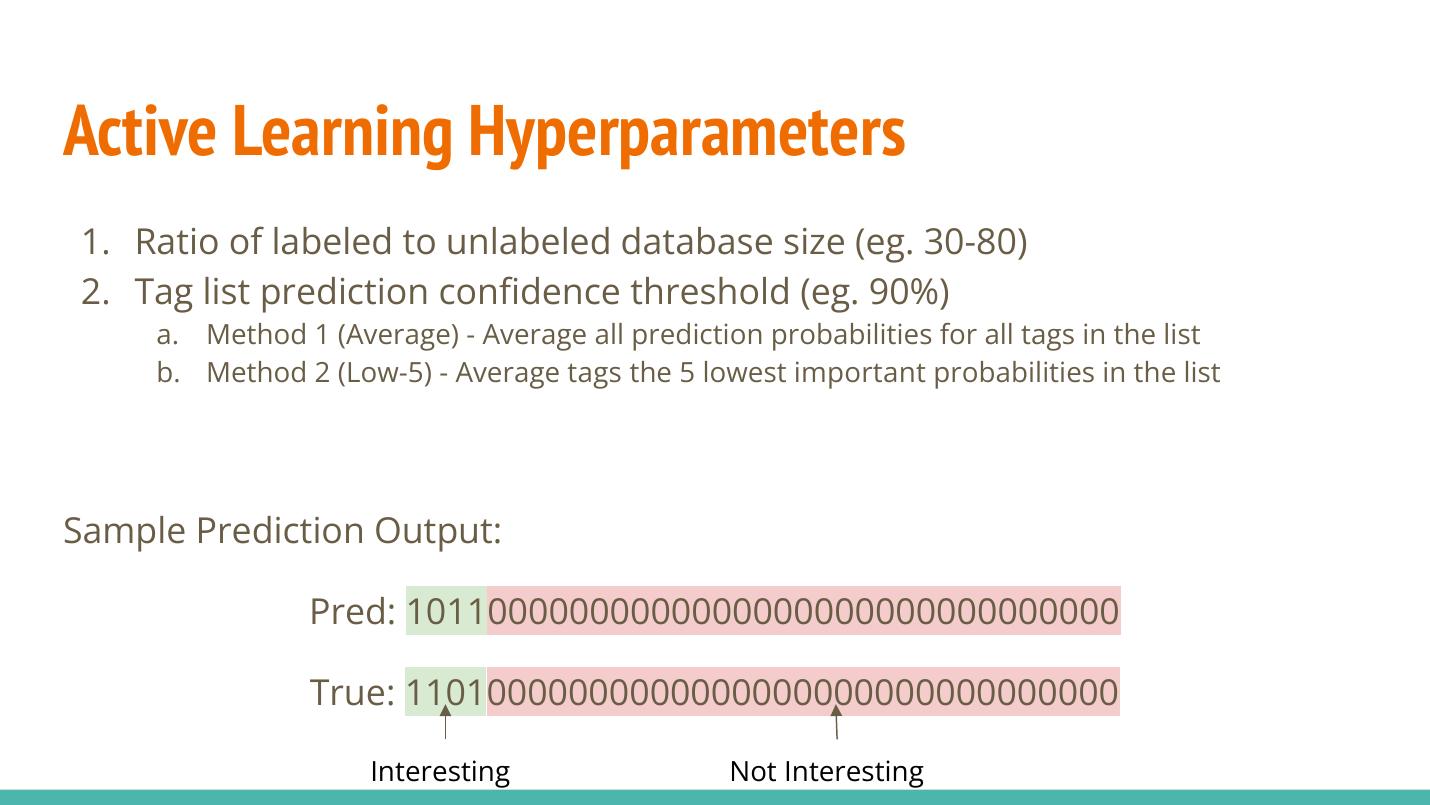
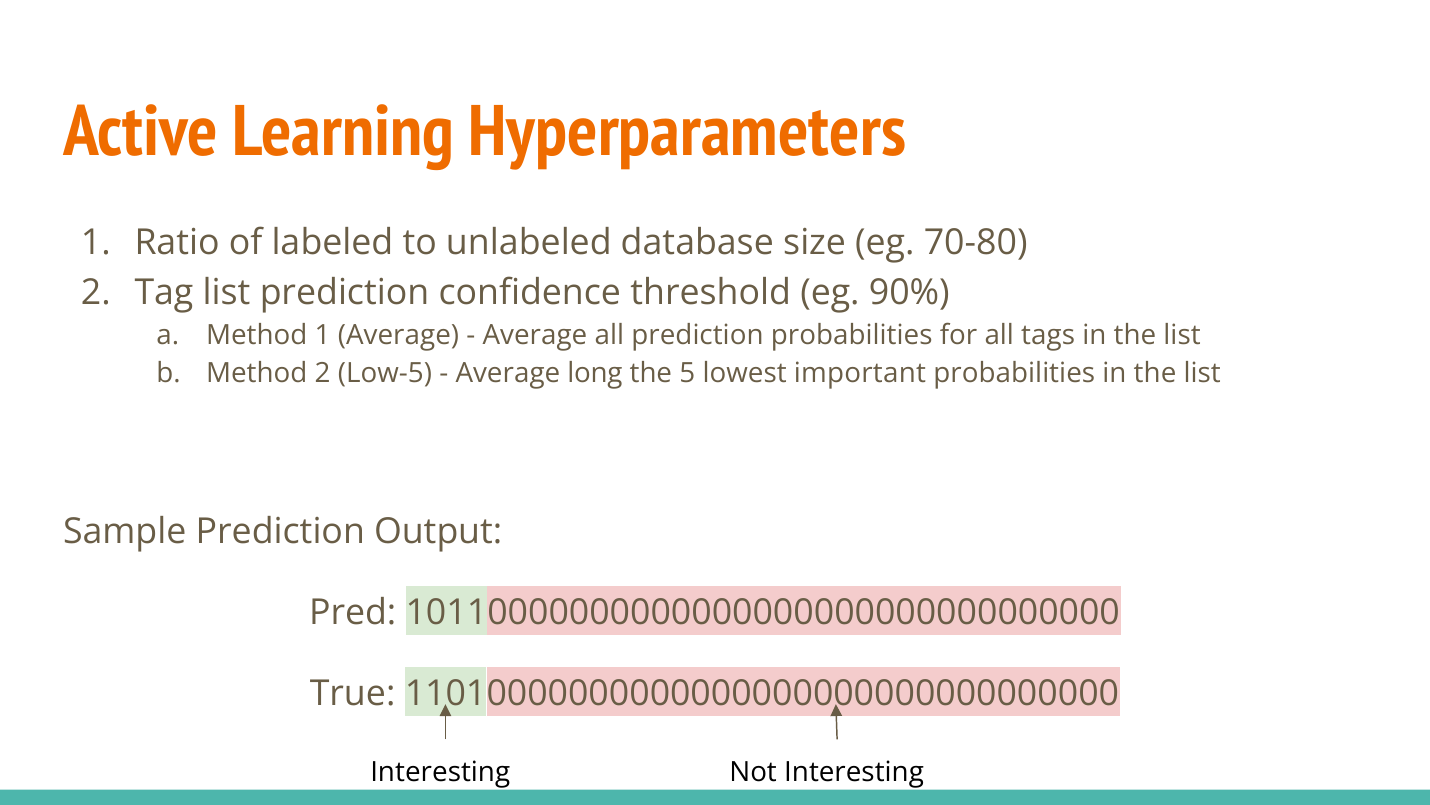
30-80: 30-80 -> 70-80 (976, 243)
Average tags: tags -> long (595, 373)
